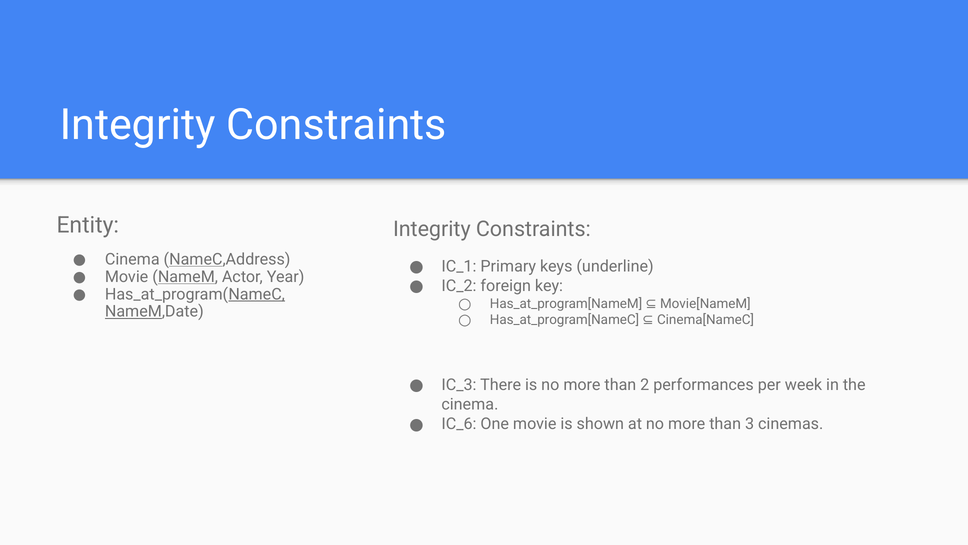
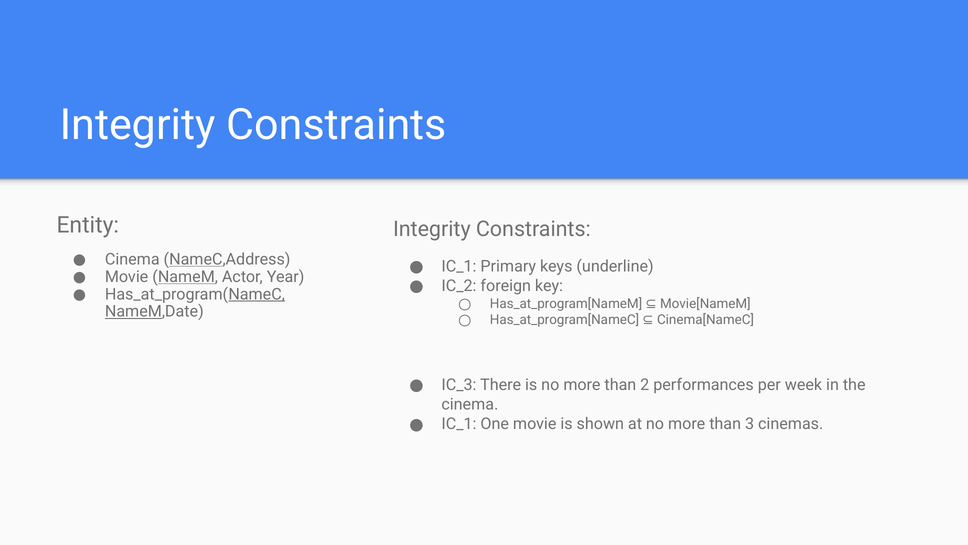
IC_6: IC_6 -> IC_1 (459, 424)
